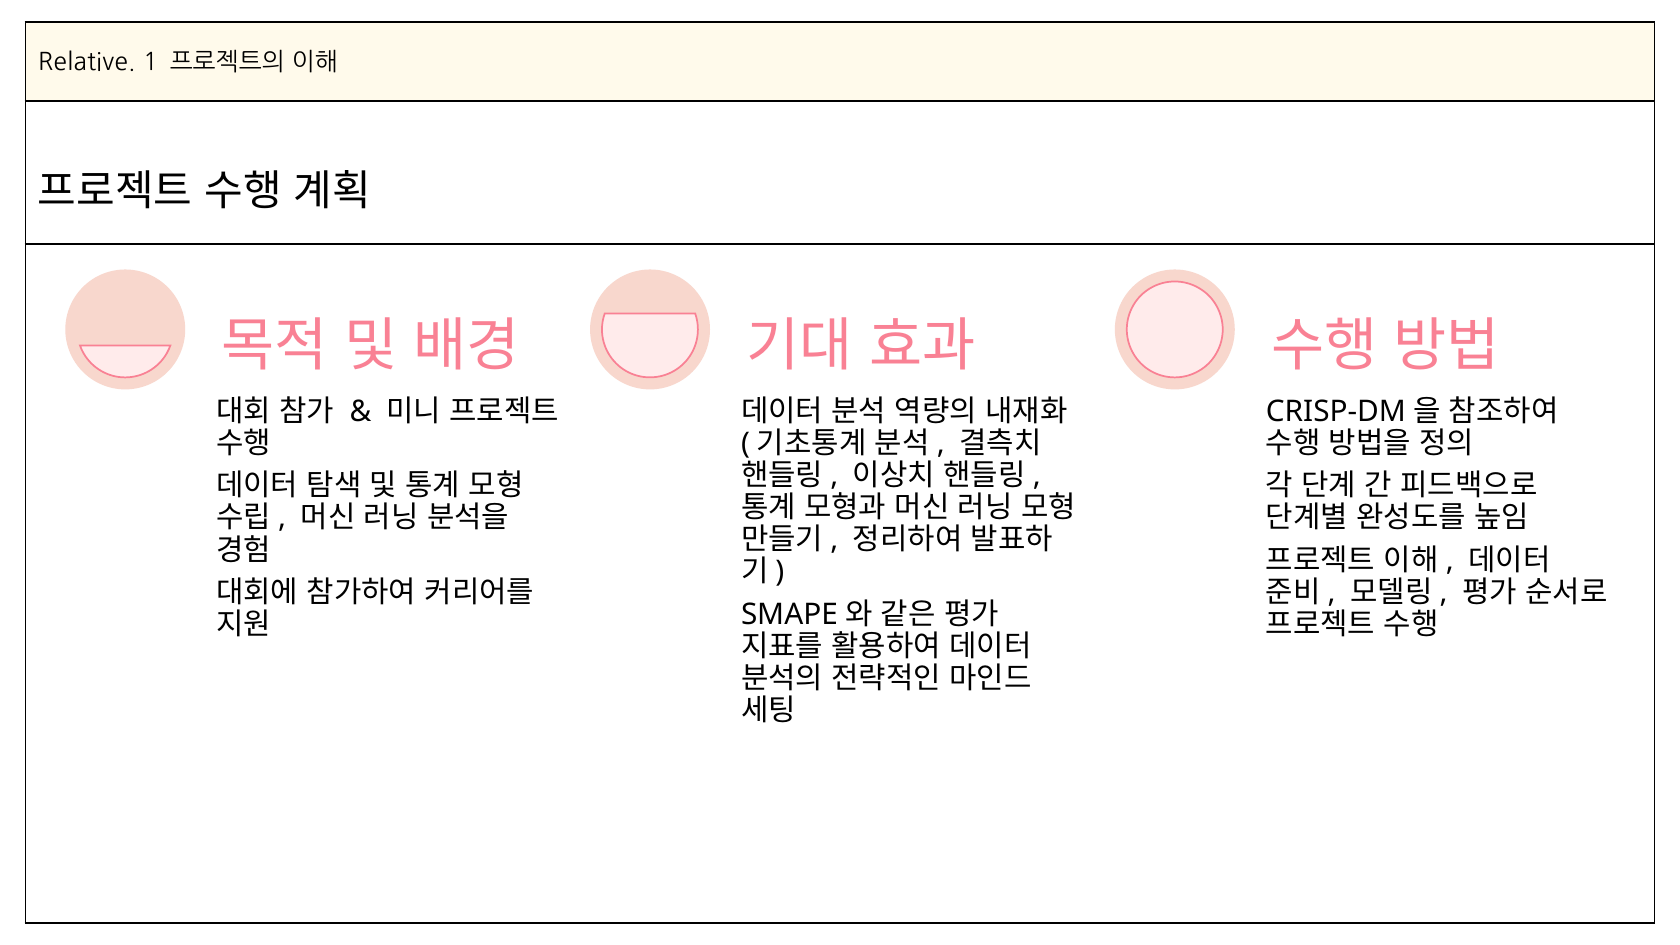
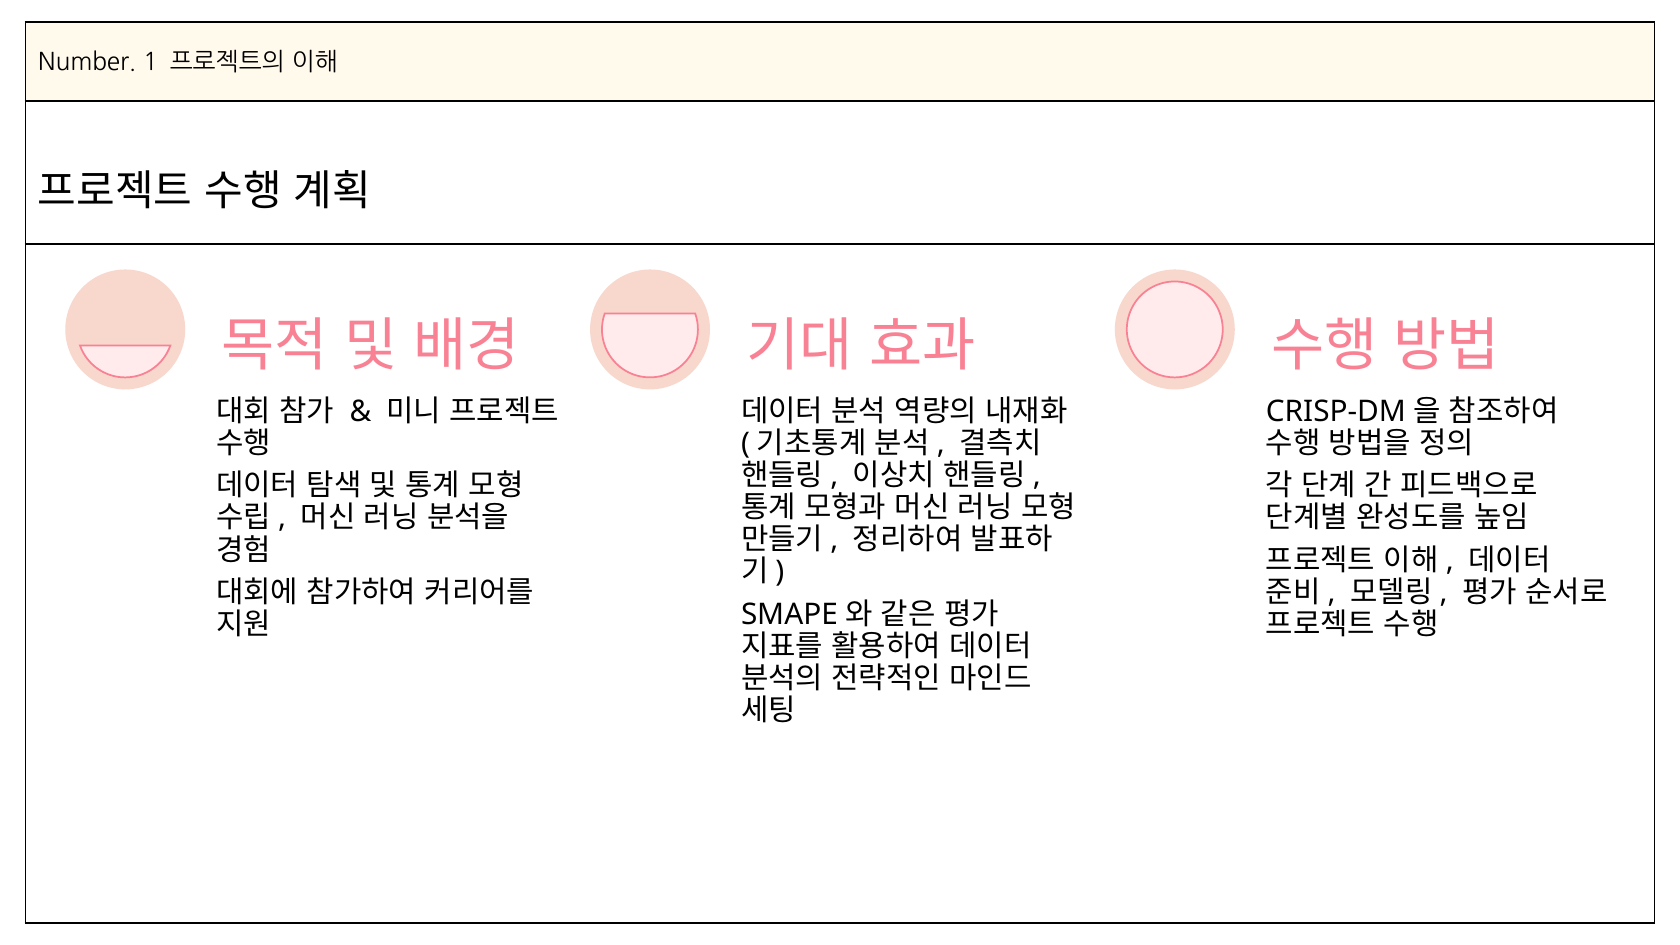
Relative: Relative -> Number (87, 62)
